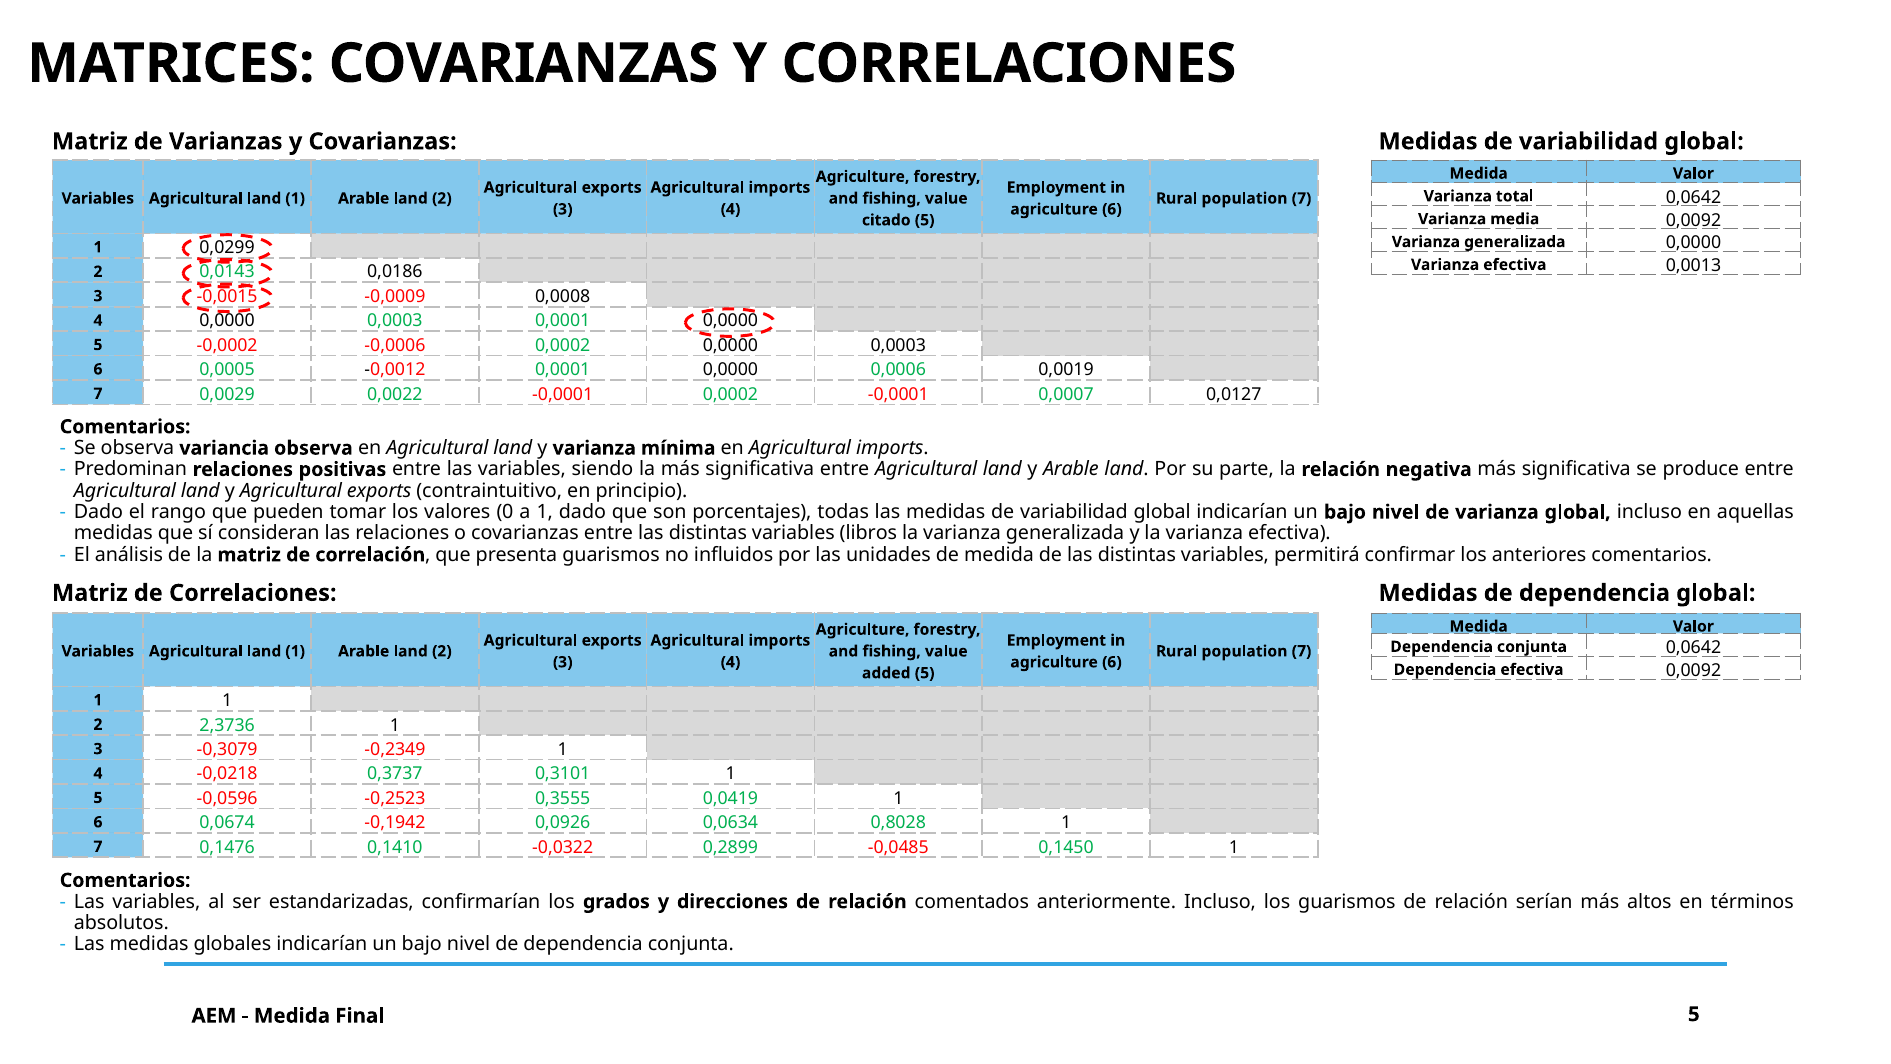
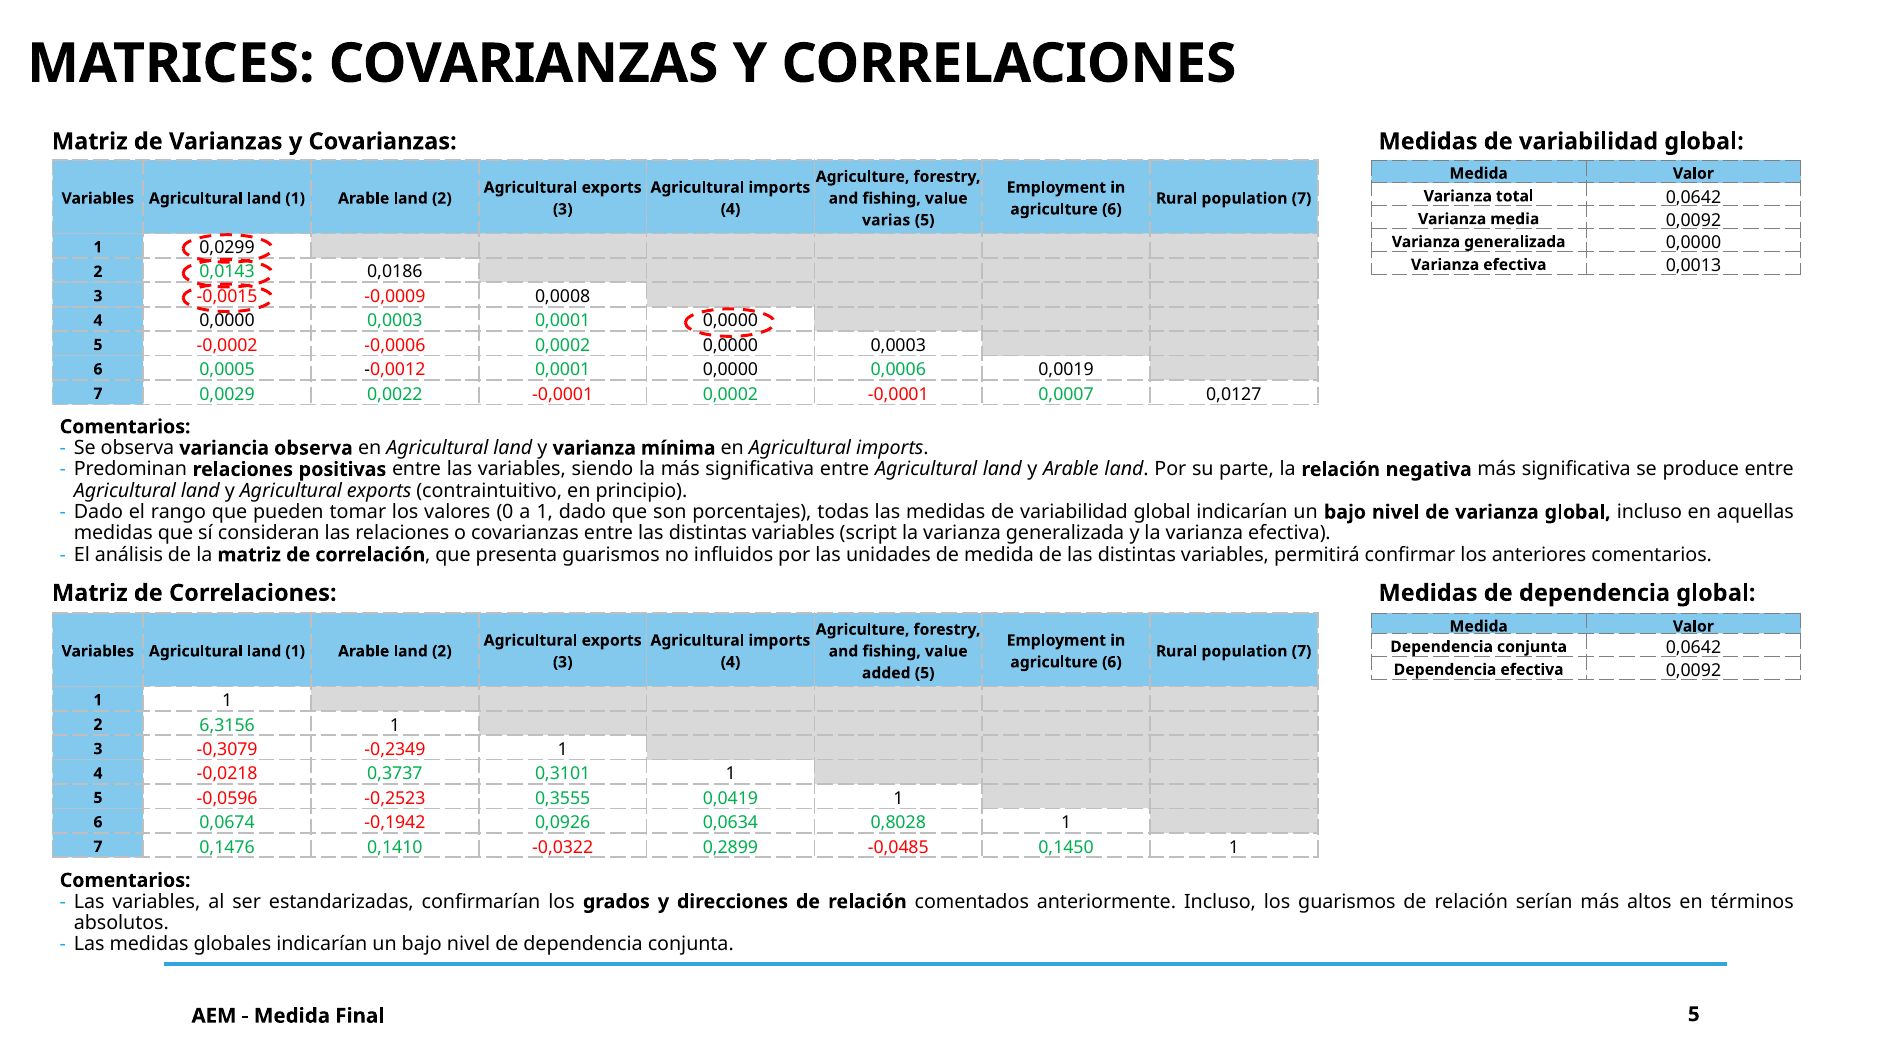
citado: citado -> varias (886, 220)
libros: libros -> script (868, 533)
2,3736: 2,3736 -> 6,3156 (227, 725)
